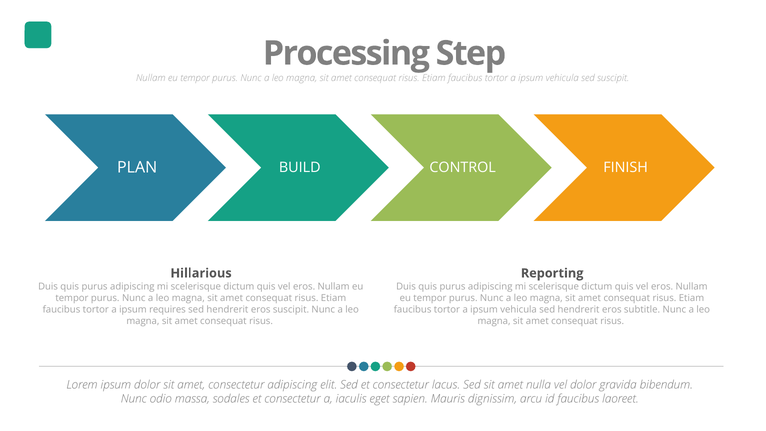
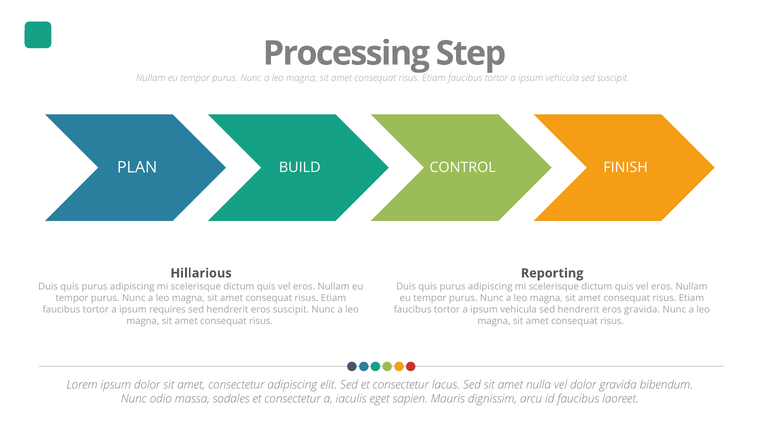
eros subtitle: subtitle -> gravida (642, 309)
